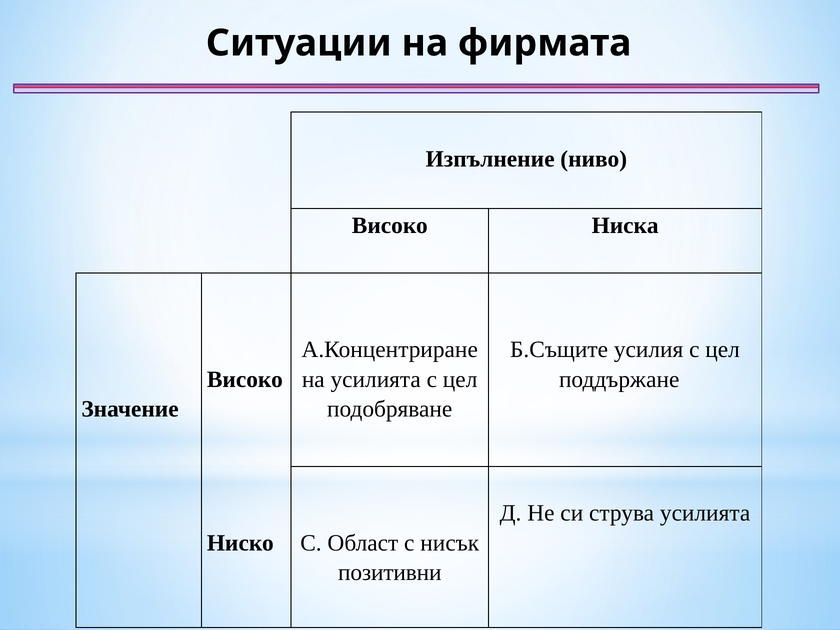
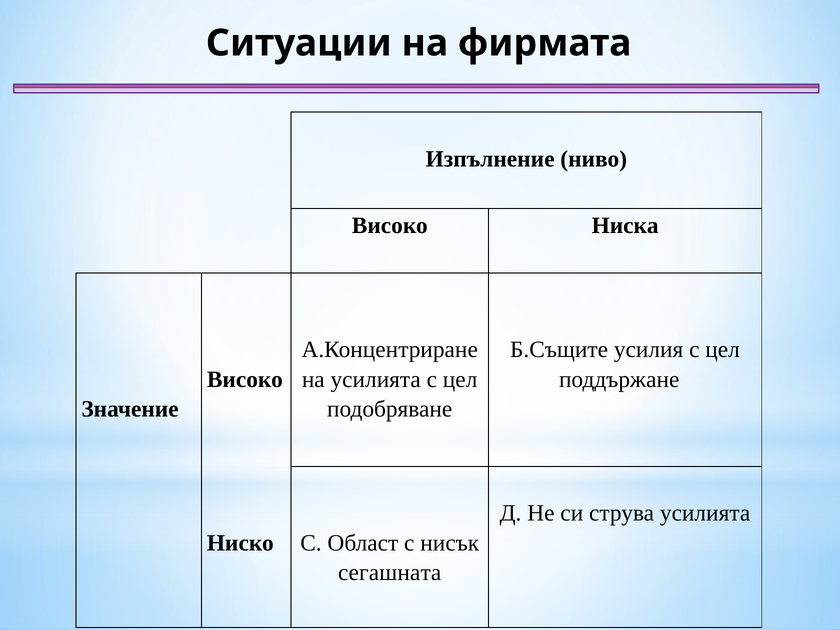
позитивни: позитивни -> сегашната (390, 573)
